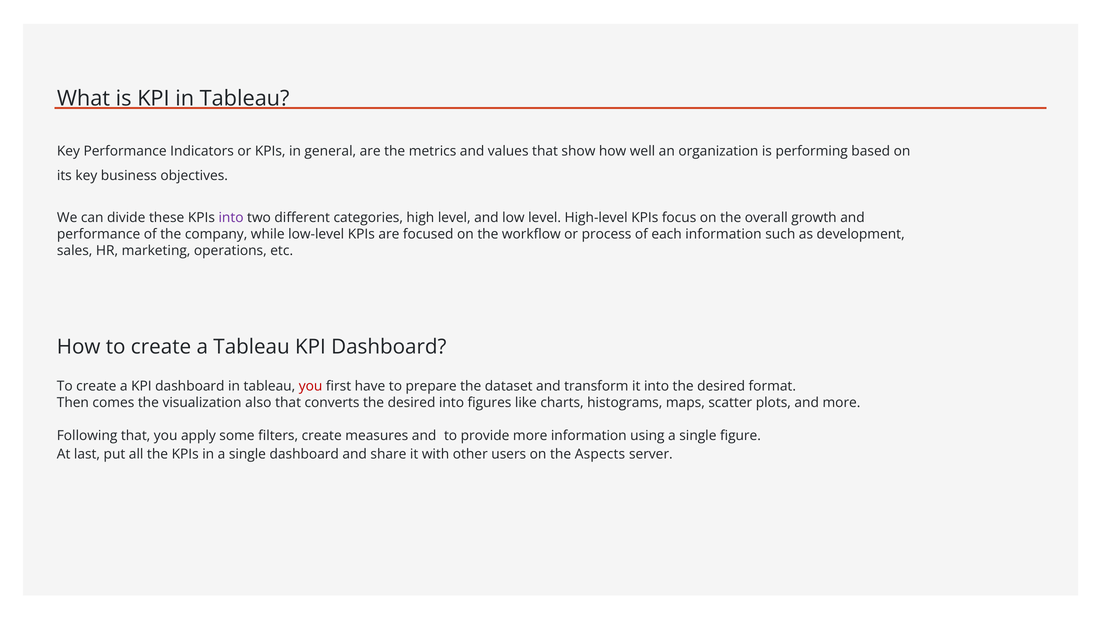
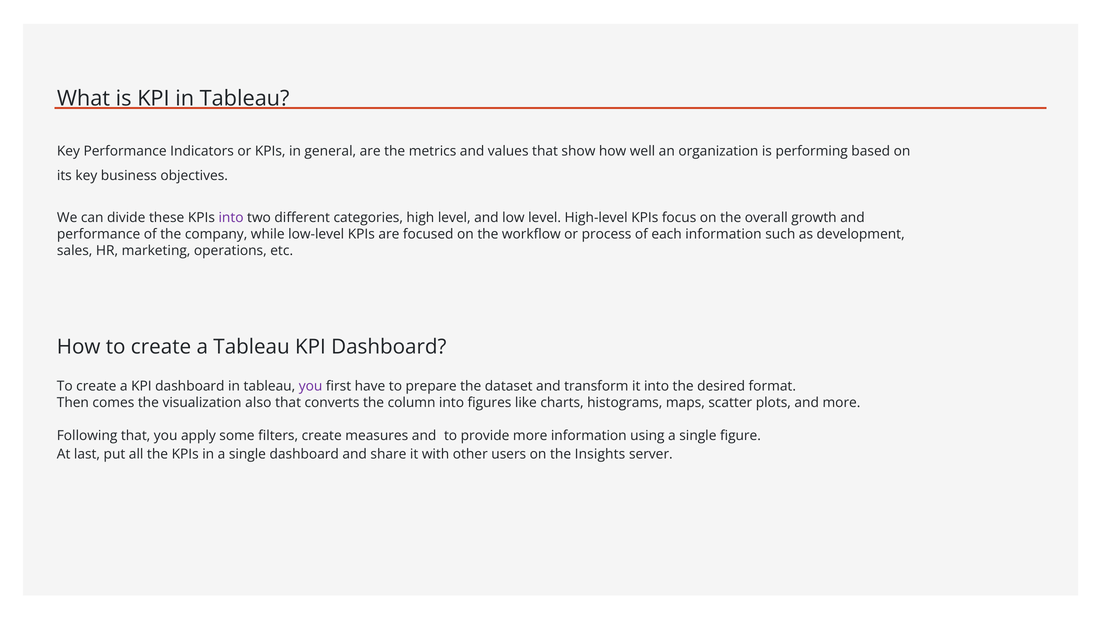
you colour: red -> purple (311, 386)
converts the desired: desired -> column (412, 403)
Aspects: Aspects -> Insights (600, 455)
